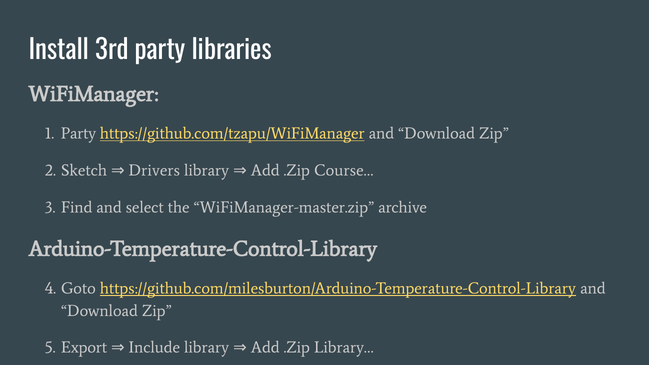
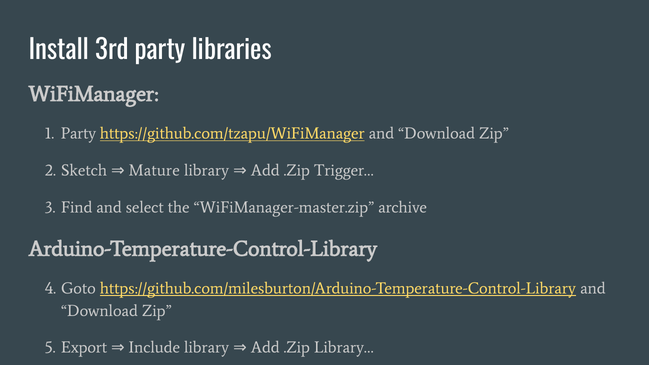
Drivers: Drivers -> Mature (154, 170)
Course…: Course… -> Trigger… (344, 170)
